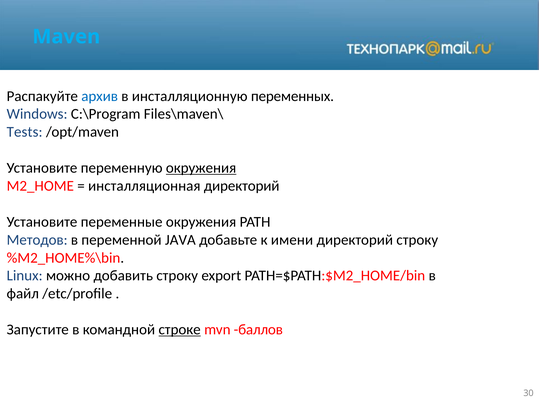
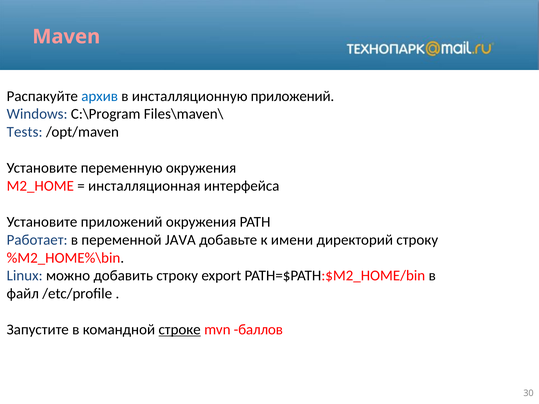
Maven colour: light blue -> pink (66, 37)
инсталляционную переменных: переменных -> приложений (292, 96)
окружения underline: present -> none (201, 168)
инсталляционная директорий: директорий -> интерфейса (242, 186)
Установите переменные: переменные -> приложений (122, 222)
Методов: Методов -> Работает (37, 240)
